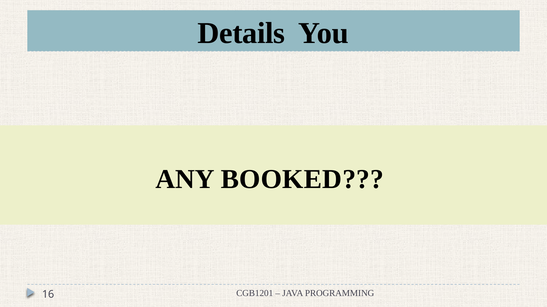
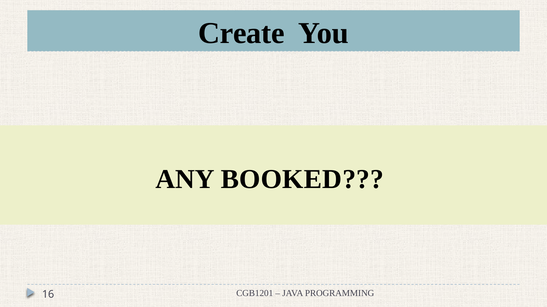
Details: Details -> Create (241, 33)
